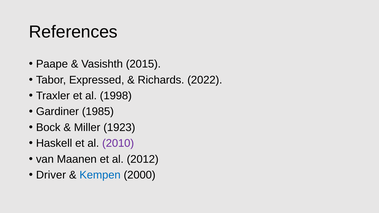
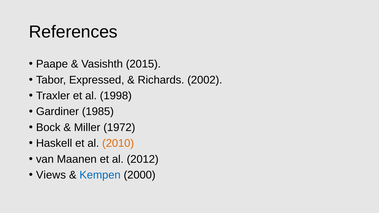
2022: 2022 -> 2002 (205, 80)
1923: 1923 -> 1972 (119, 128)
2010 colour: purple -> orange (118, 143)
Driver: Driver -> Views (51, 175)
